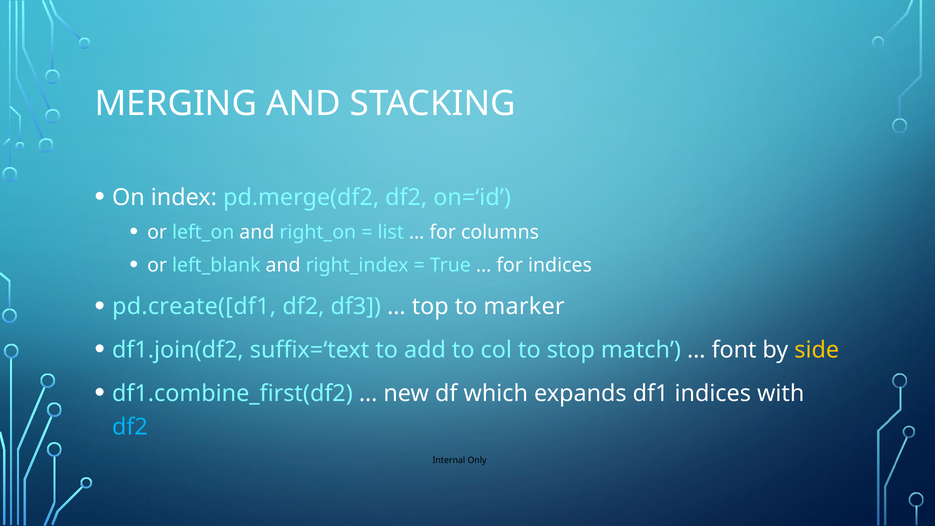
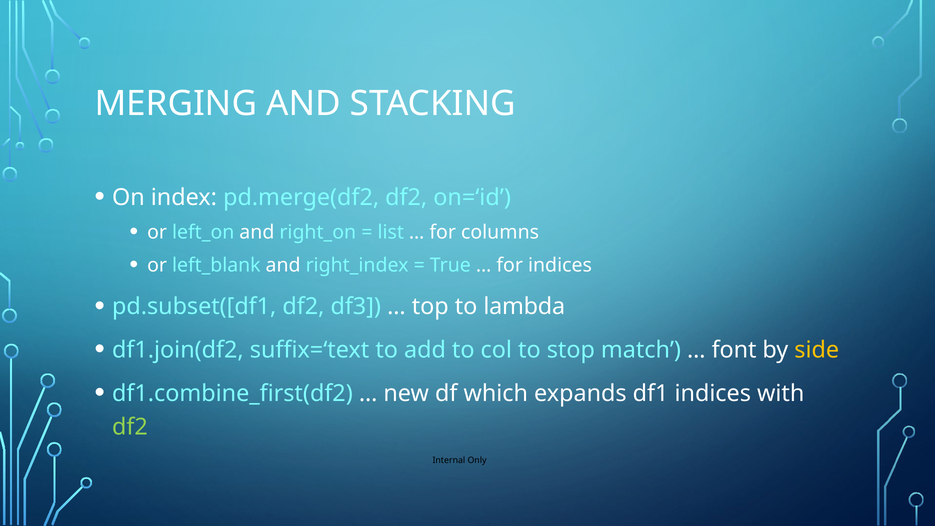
pd.create([df1: pd.create([df1 -> pd.subset([df1 (194, 307)
marker: marker -> lambda (524, 307)
df2 colour: light blue -> light green (130, 427)
